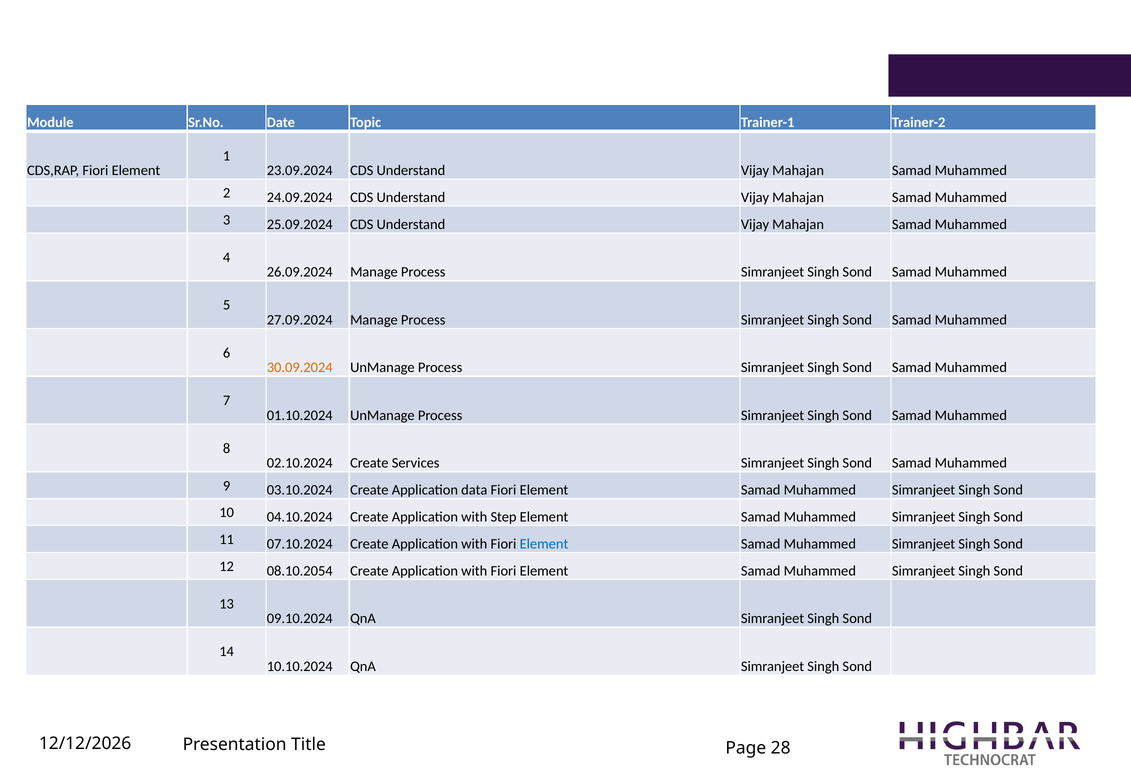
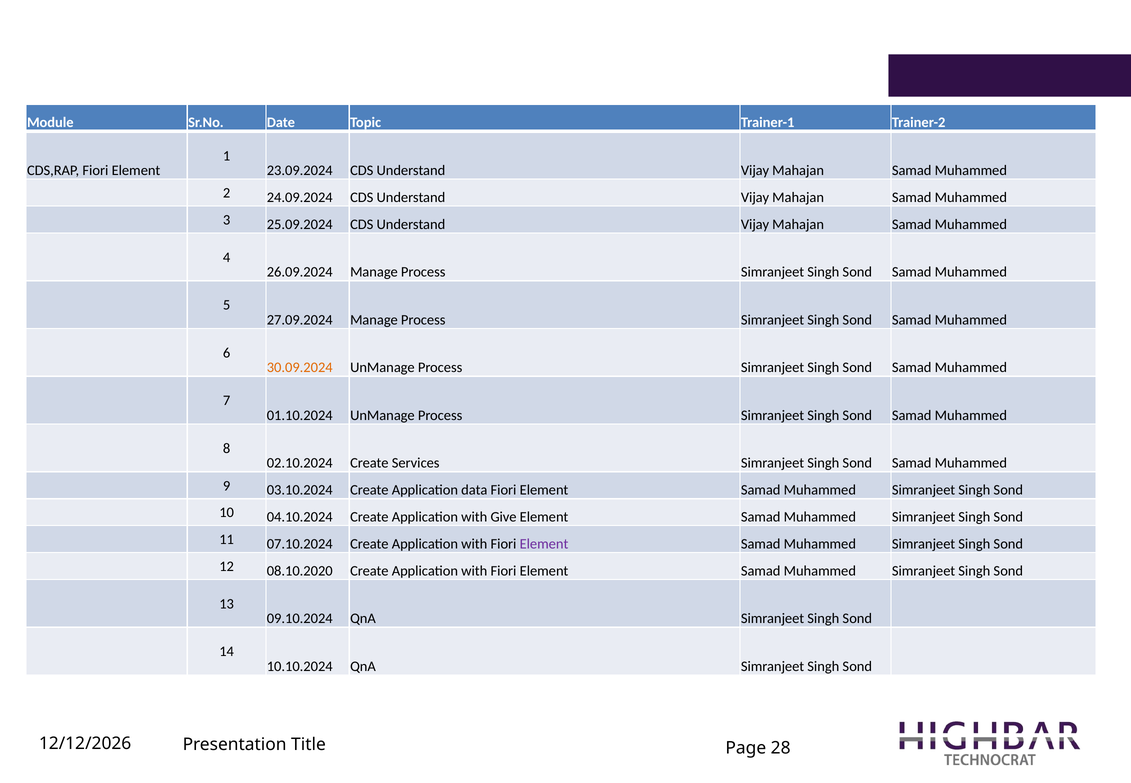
Step: Step -> Give (504, 517)
Element colour: blue -> purple (544, 544)
08.10.2054: 08.10.2054 -> 08.10.2020 (300, 571)
